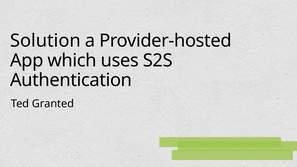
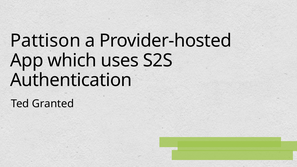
Solution: Solution -> Pattison (45, 41)
